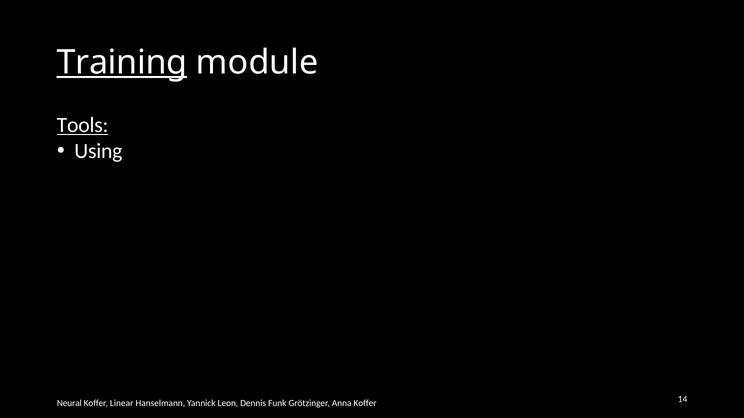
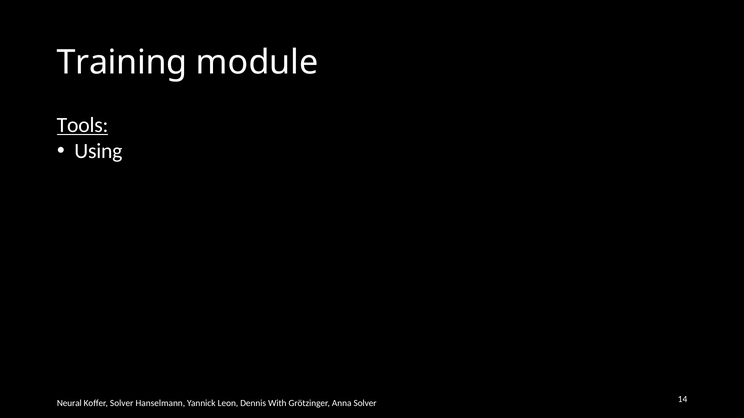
Training underline: present -> none (122, 62)
Koffer Linear: Linear -> Solver (122, 404)
Funk: Funk -> With (277, 404)
Anna Koffer: Koffer -> Solver (365, 404)
